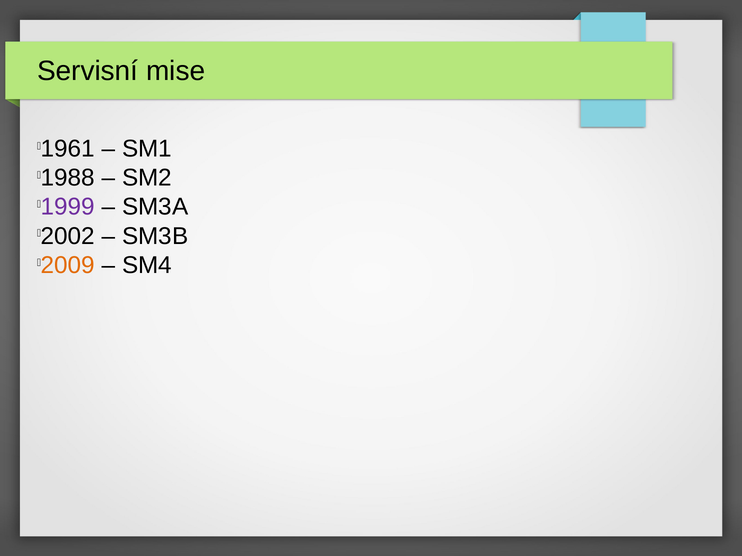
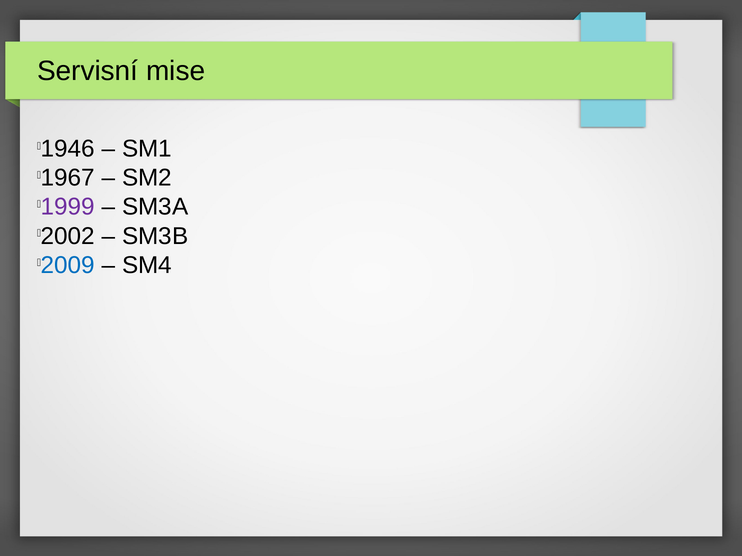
1961: 1961 -> 1946 (68, 149)
1988: 1988 -> 1967 (68, 178)
2009 colour: orange -> blue (68, 265)
